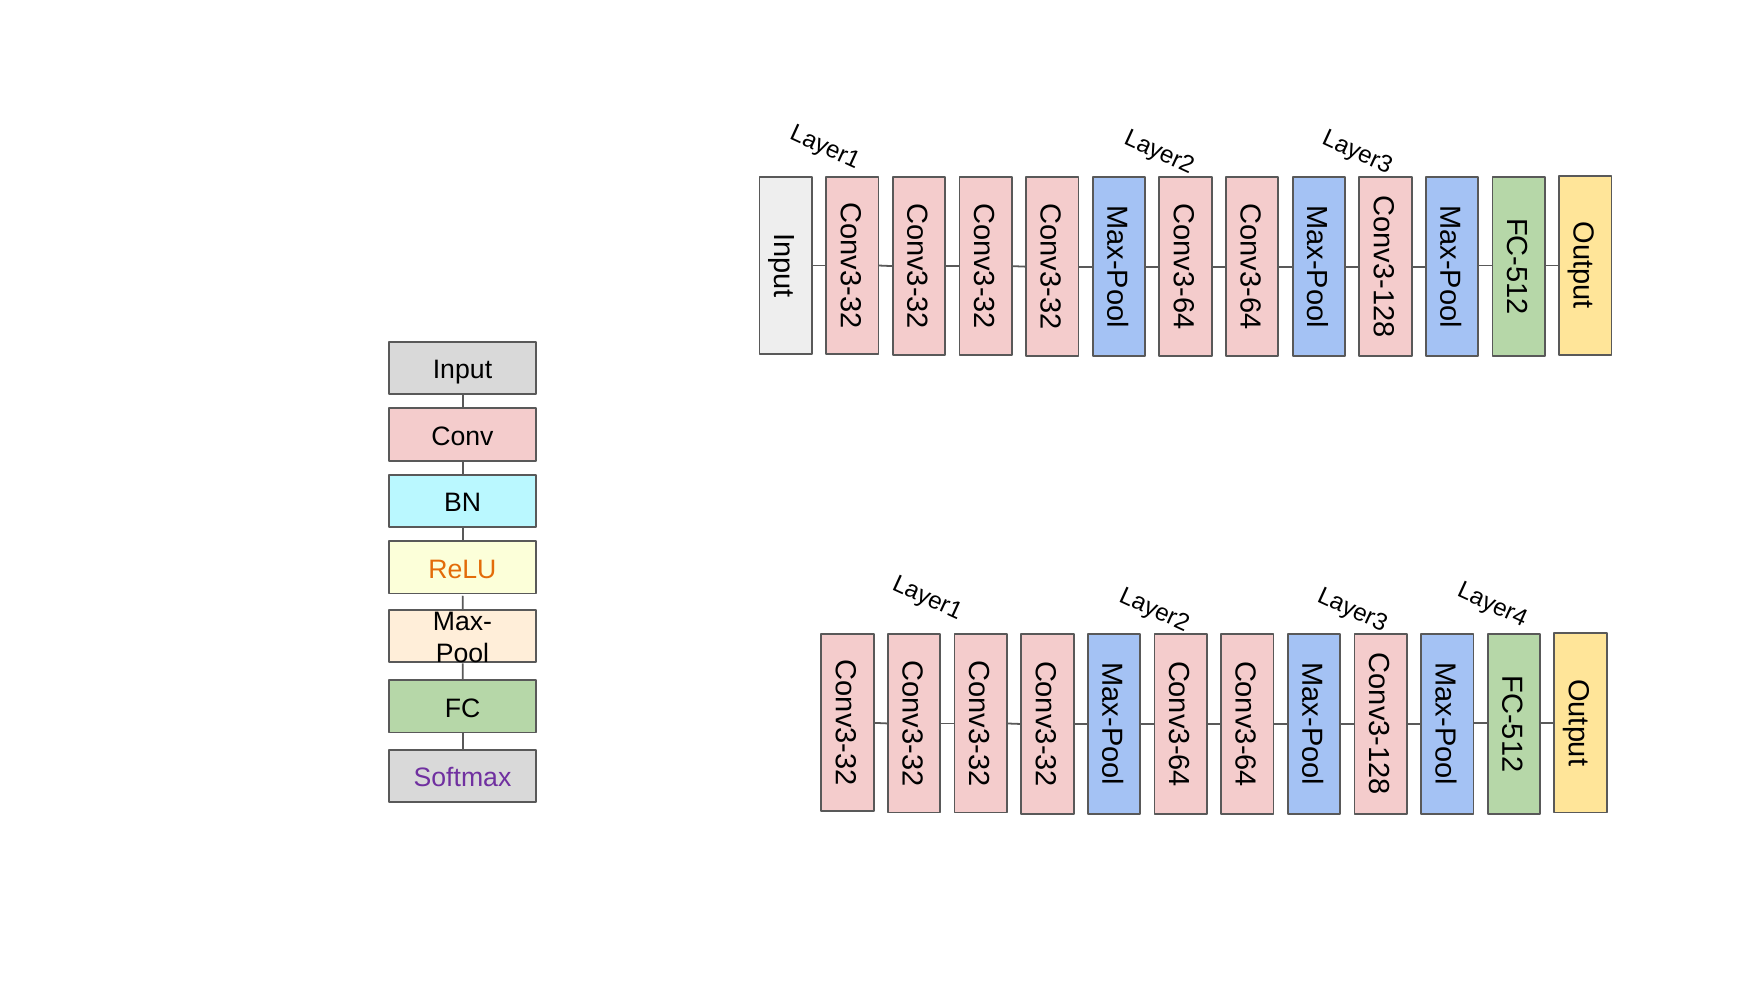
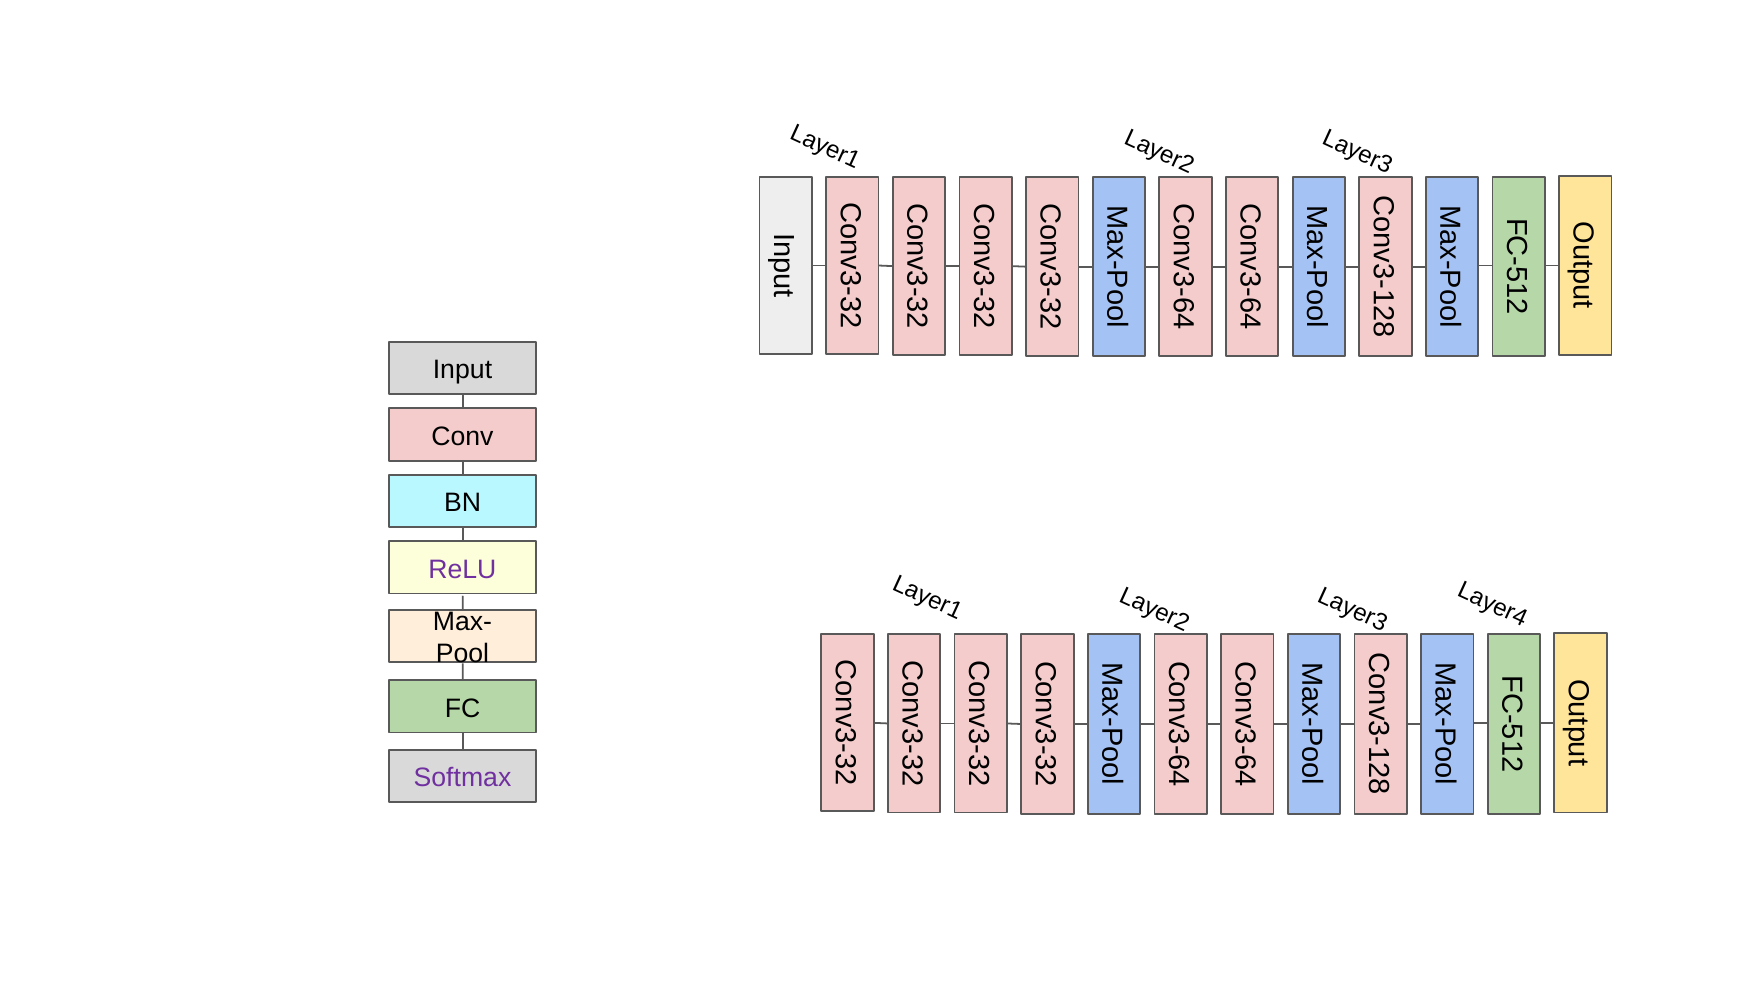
ReLU colour: orange -> purple (462, 569)
